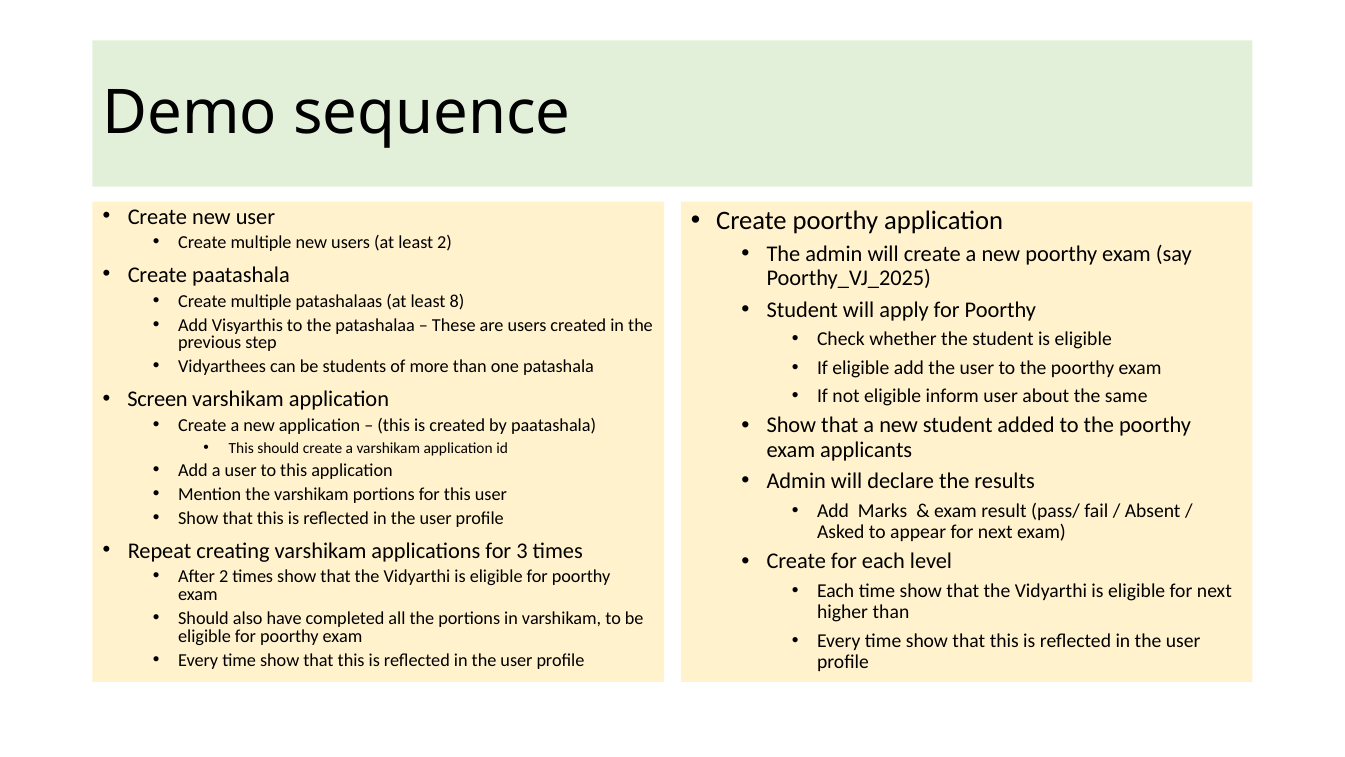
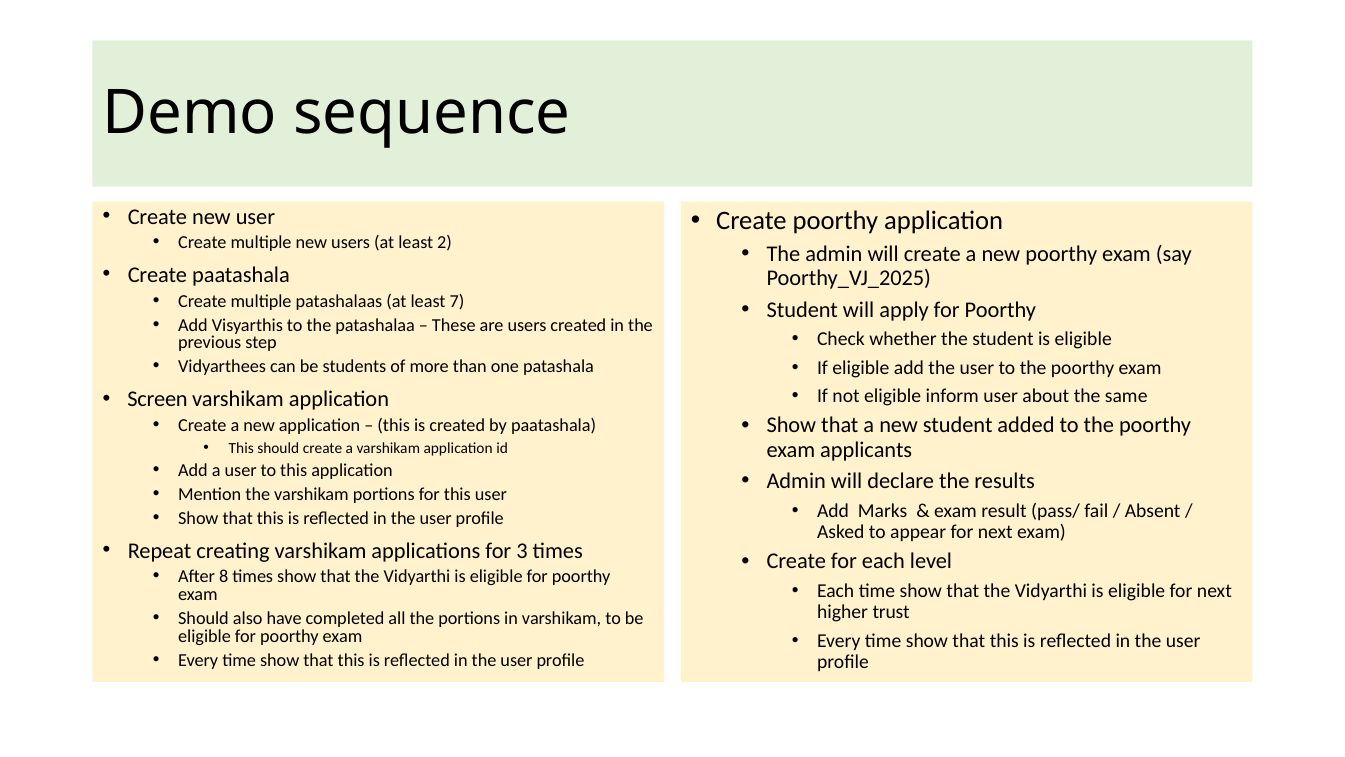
8: 8 -> 7 (457, 301)
After 2: 2 -> 8 (224, 577)
higher than: than -> trust (891, 612)
